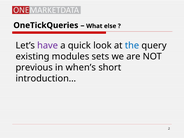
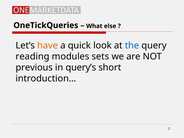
have colour: purple -> orange (48, 45)
existing: existing -> reading (33, 56)
when’s: when’s -> query’s (81, 67)
